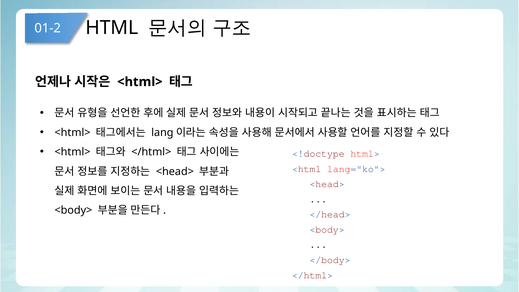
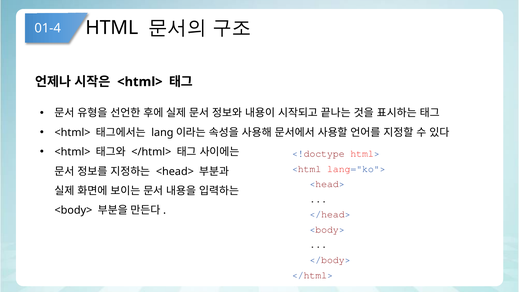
01-2: 01-2 -> 01-4 (48, 28)
